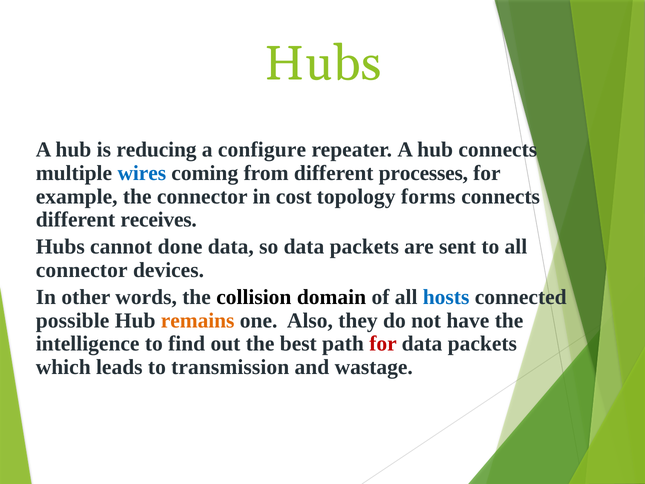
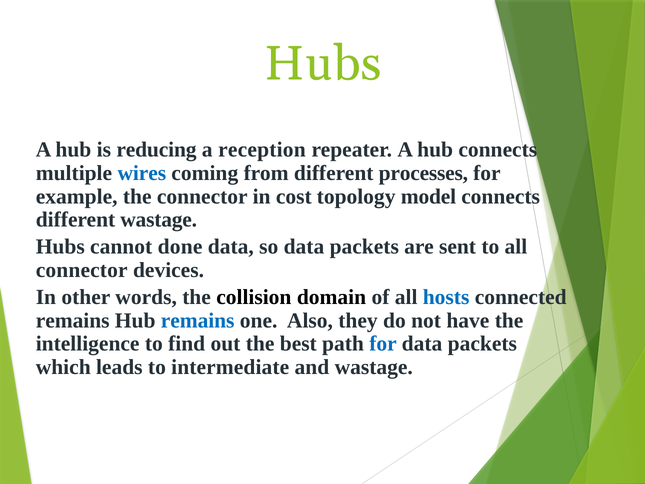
configure: configure -> reception (262, 150)
forms: forms -> model (428, 196)
different receives: receives -> wastage (159, 220)
possible: possible -> remains (73, 320)
remains colour: orange -> blue (198, 320)
for colour: red -> blue (383, 344)
transmission: transmission -> intermediate (230, 367)
